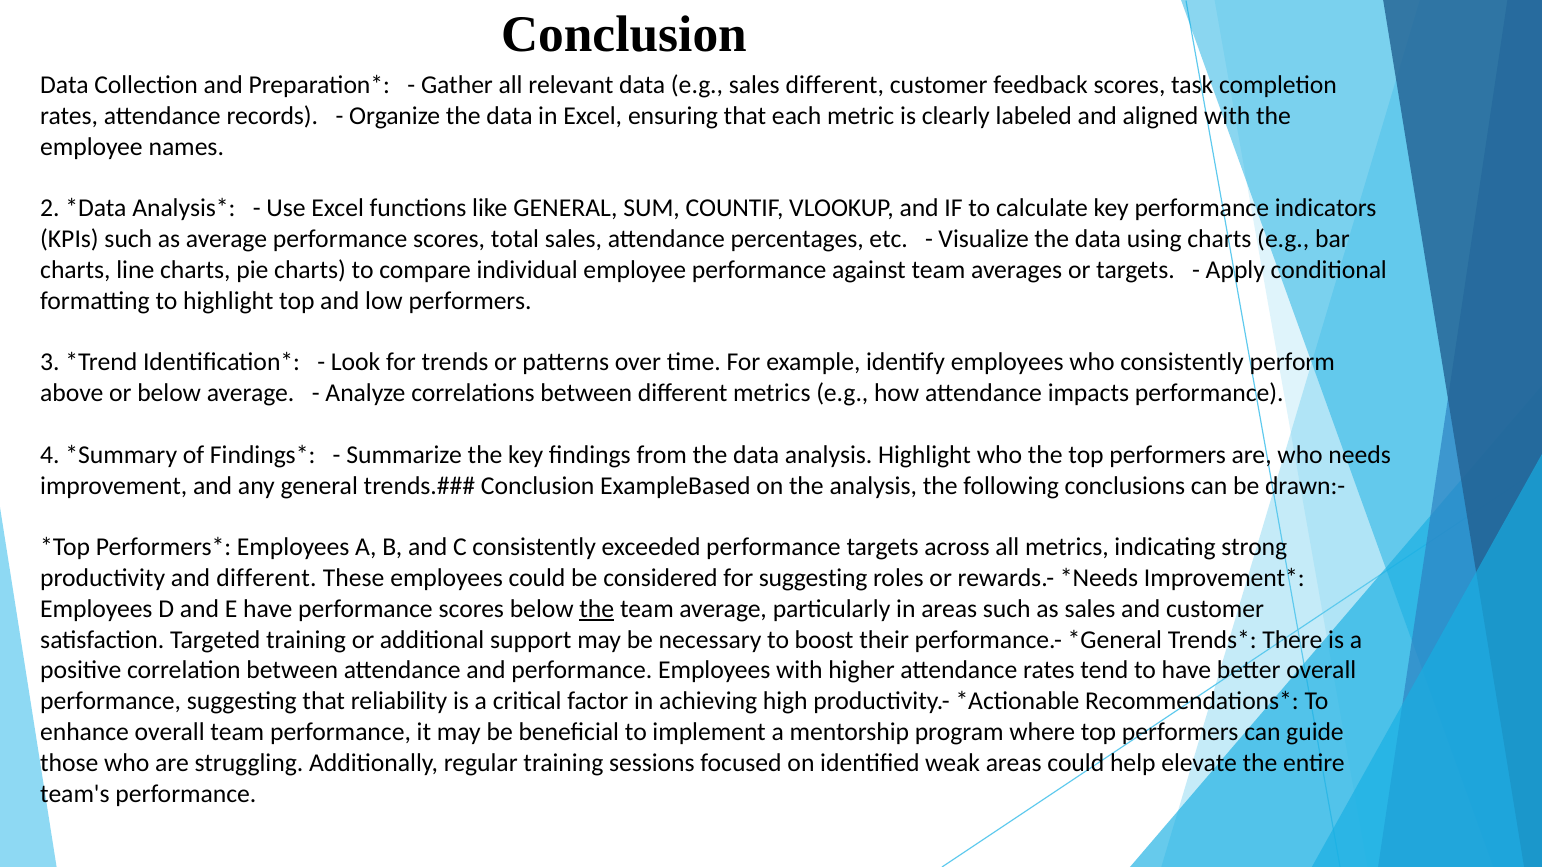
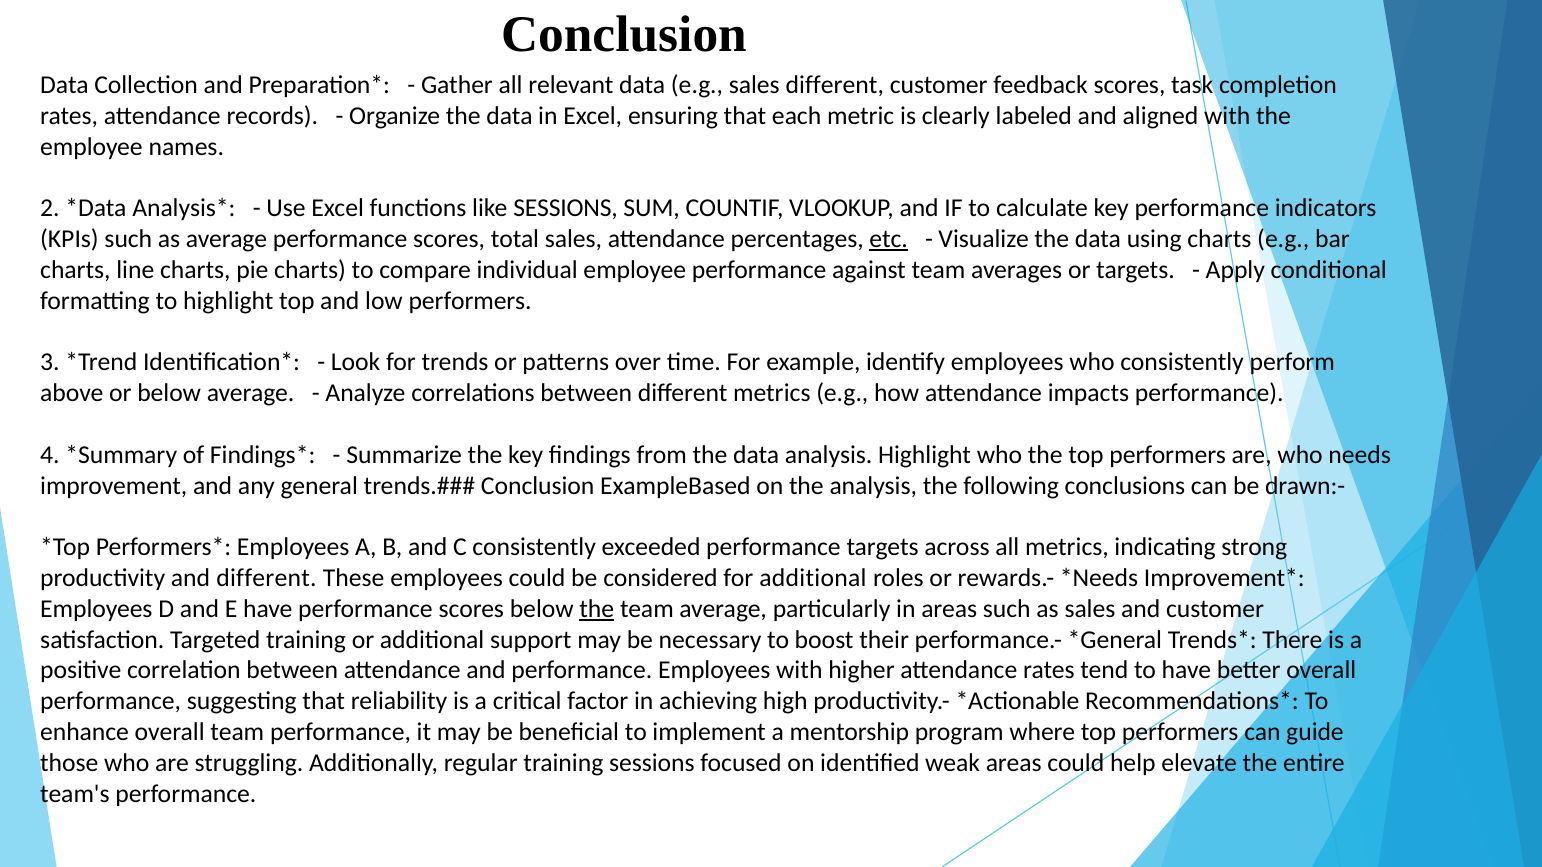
like GENERAL: GENERAL -> SESSIONS (566, 208)
etc underline: none -> present (889, 239)
for suggesting: suggesting -> additional (813, 578)
